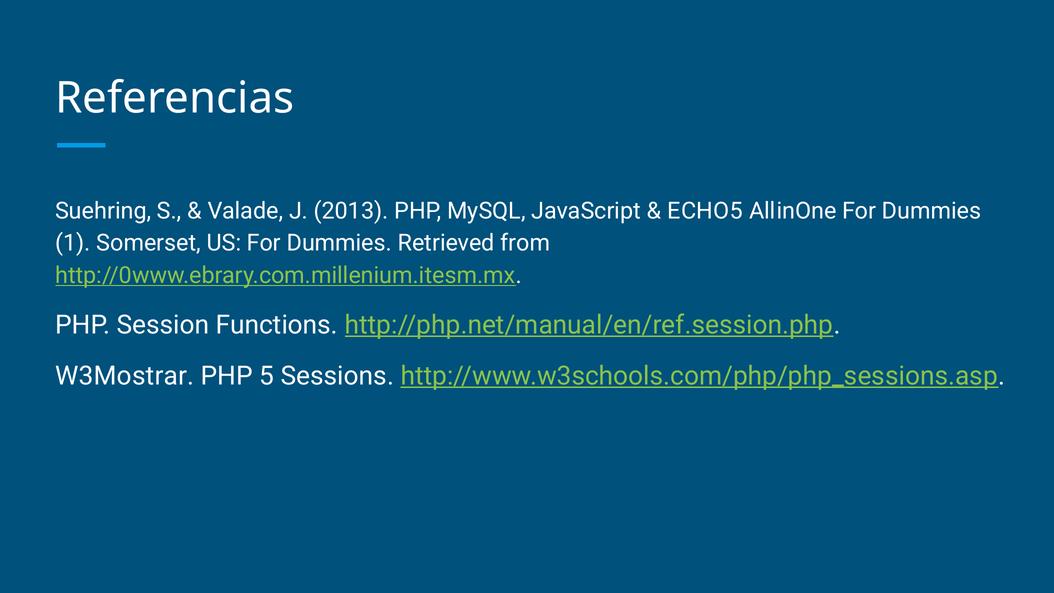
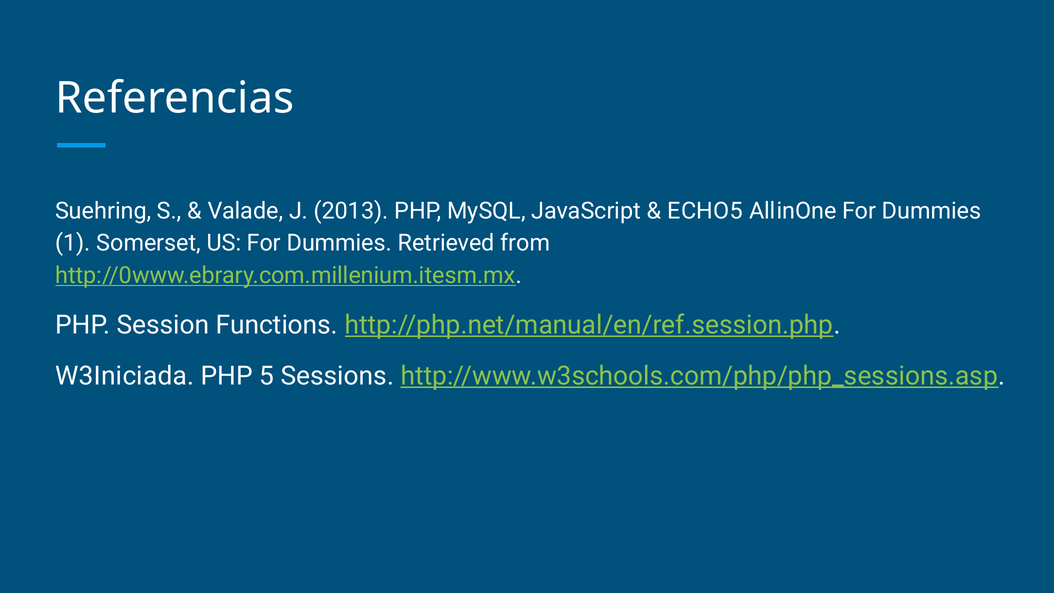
W3Mostrar: W3Mostrar -> W3Iniciada (125, 376)
